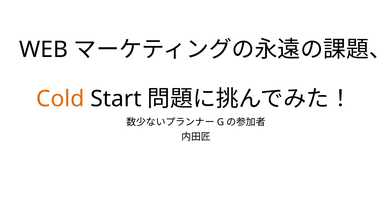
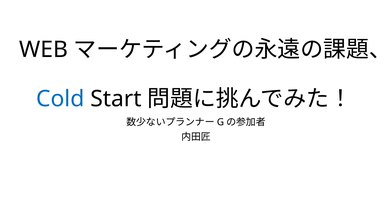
Cold colour: orange -> blue (60, 99)
